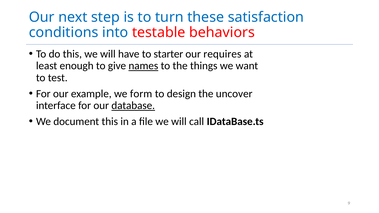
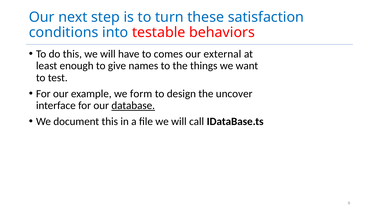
starter: starter -> comes (168, 54)
requires: requires -> external (222, 54)
names underline: present -> none (143, 66)
